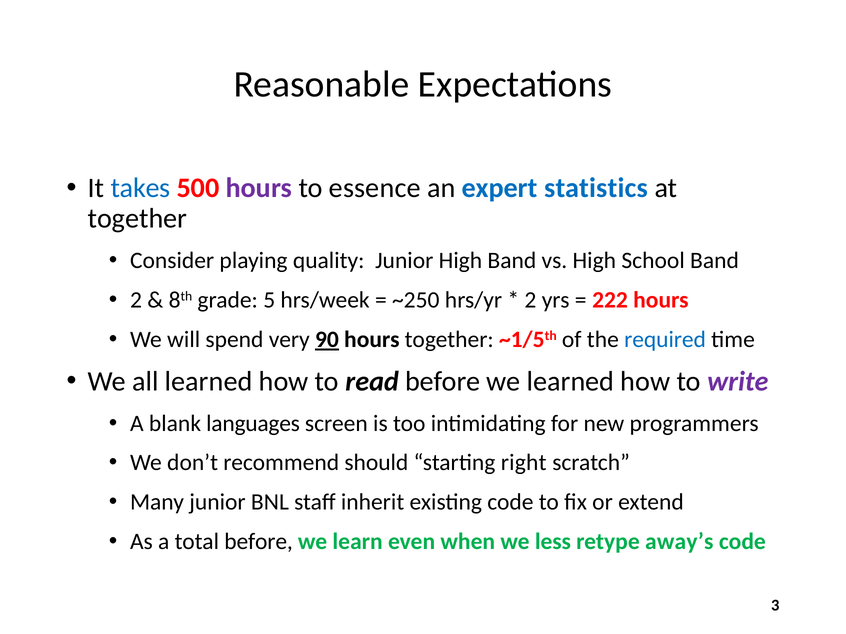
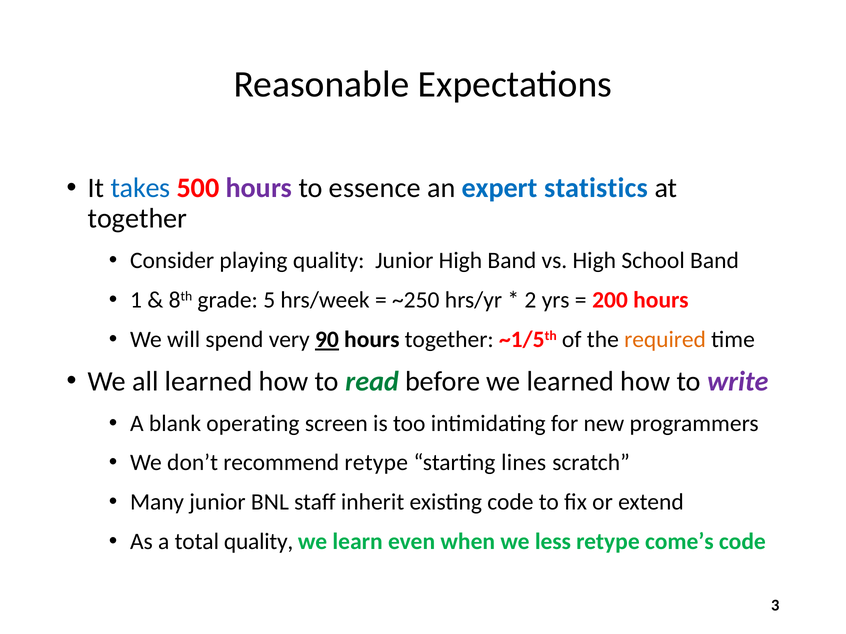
2: 2 -> 1 (136, 300)
222: 222 -> 200 (610, 300)
required colour: blue -> orange (665, 340)
read colour: black -> green (372, 382)
languages: languages -> operating (253, 424)
recommend should: should -> retype (376, 463)
right: right -> lines (524, 463)
total before: before -> quality (259, 542)
away’s: away’s -> come’s (679, 542)
